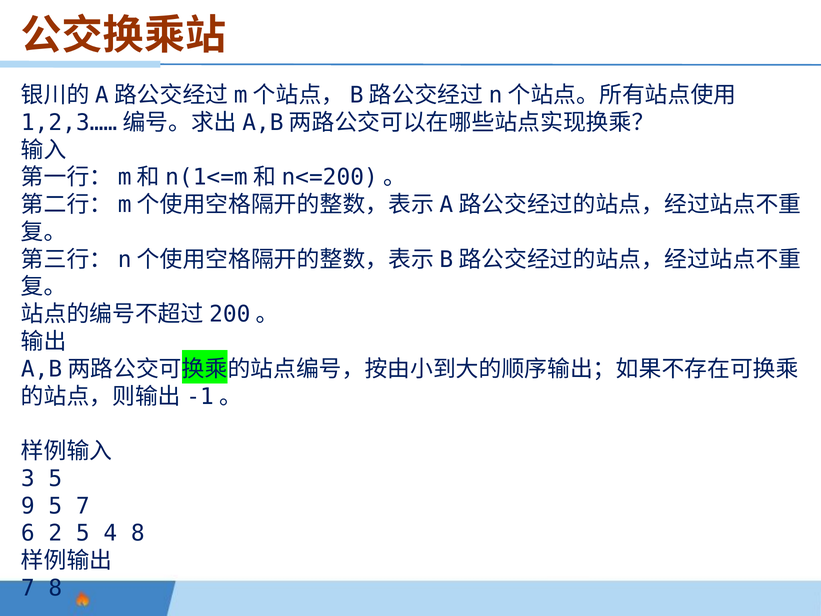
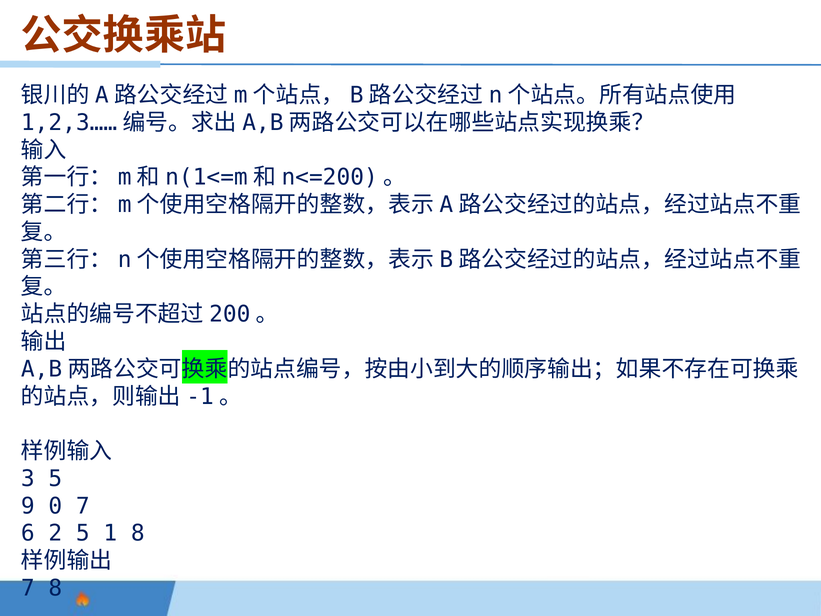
9 5: 5 -> 0 (55, 506)
4: 4 -> 1 (110, 533)
